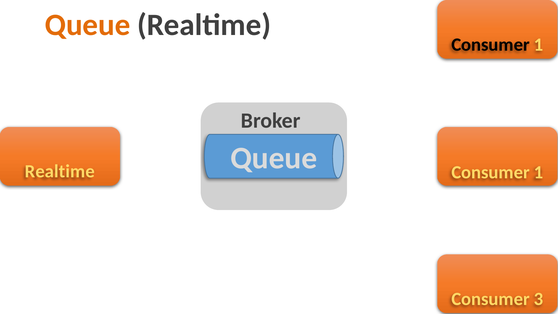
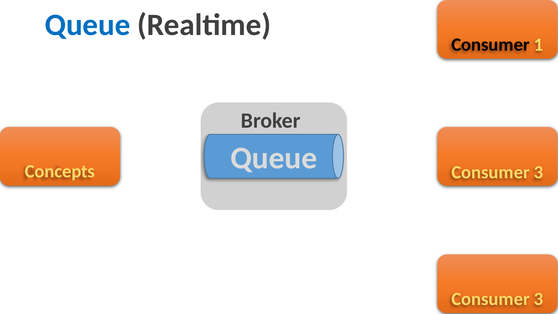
Queue colour: orange -> blue (88, 25)
Realtime: Realtime -> Concepts (60, 171)
1: 1 -> 3 (539, 172)
